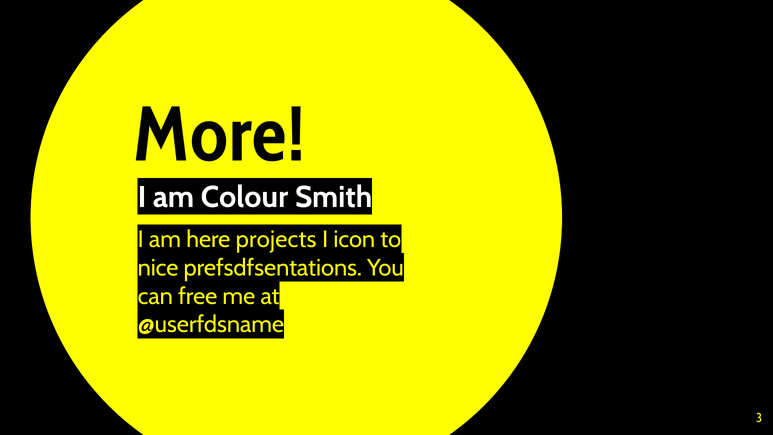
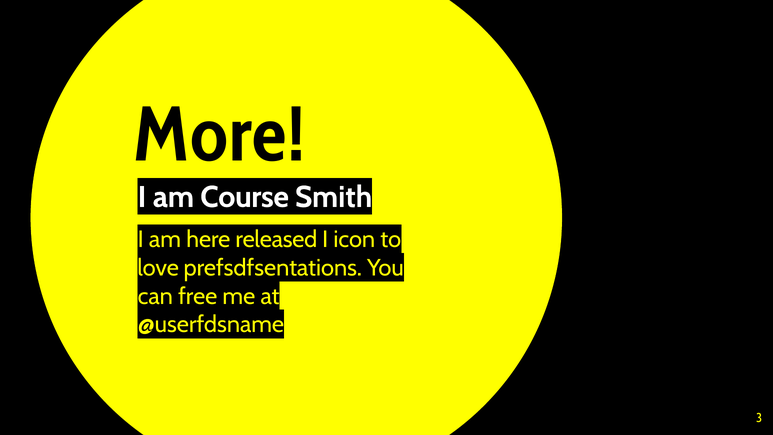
Colour: Colour -> Course (245, 197)
projects: projects -> released (276, 239)
nice: nice -> love (158, 268)
